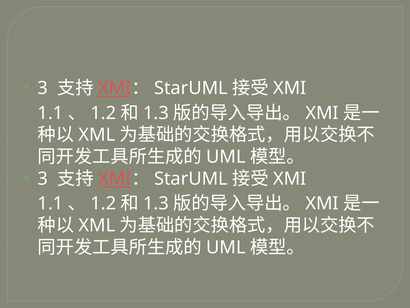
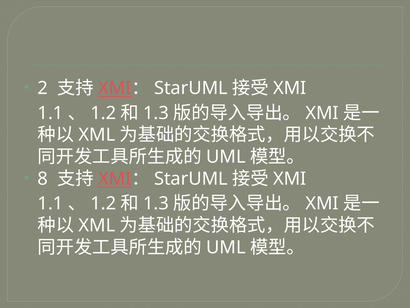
3: 3 -> 2 (43, 88)
3: 3 -> 8 (43, 178)
